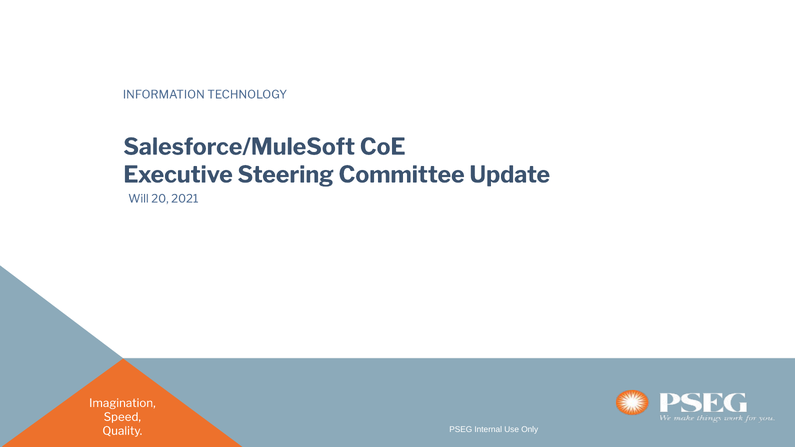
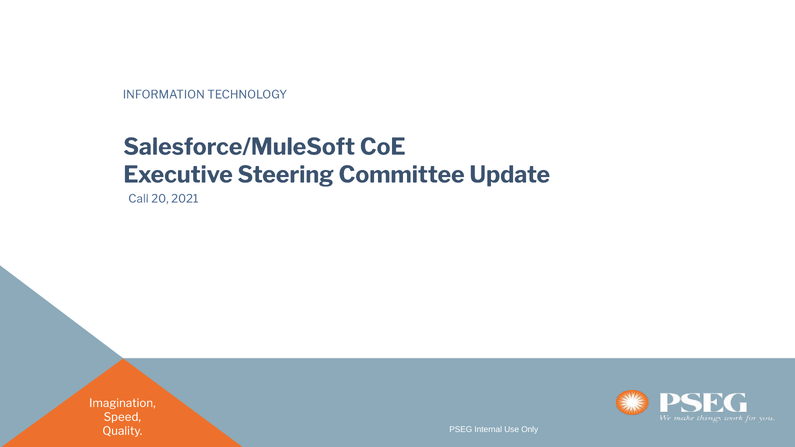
Will: Will -> Call (138, 199)
